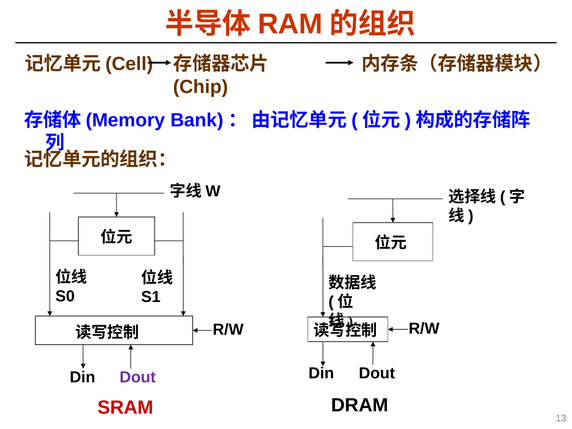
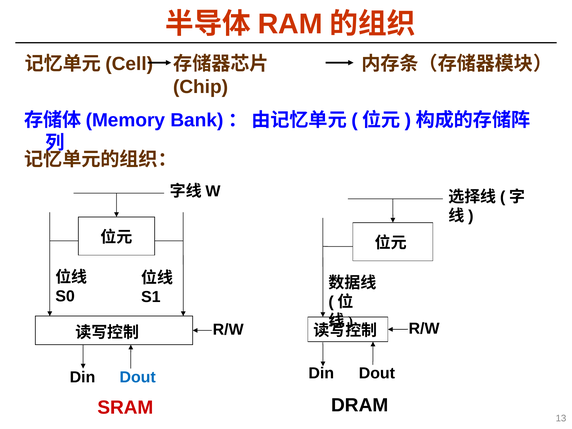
Dout colour: purple -> blue (138, 377)
